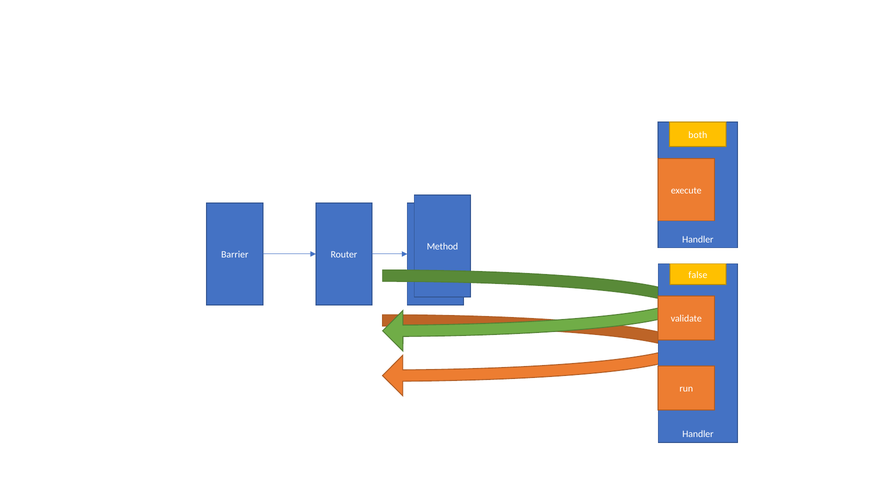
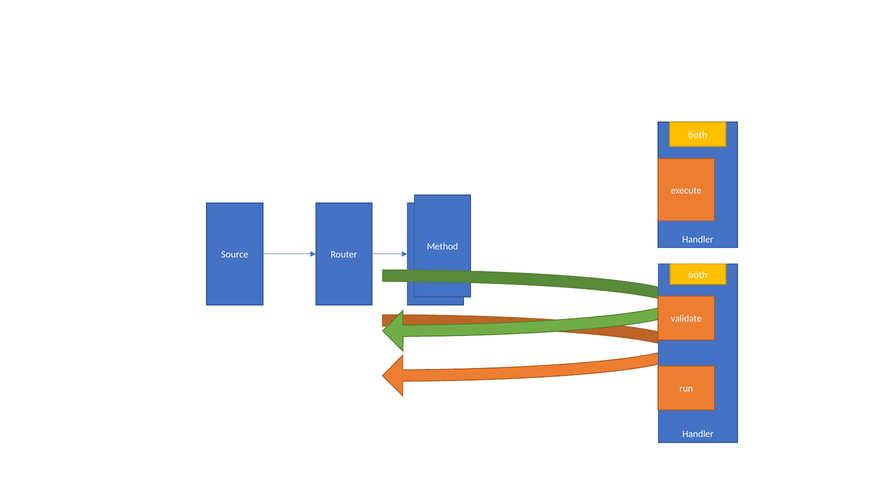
Barrier: Barrier -> Source (235, 255)
false: false -> both (698, 275)
